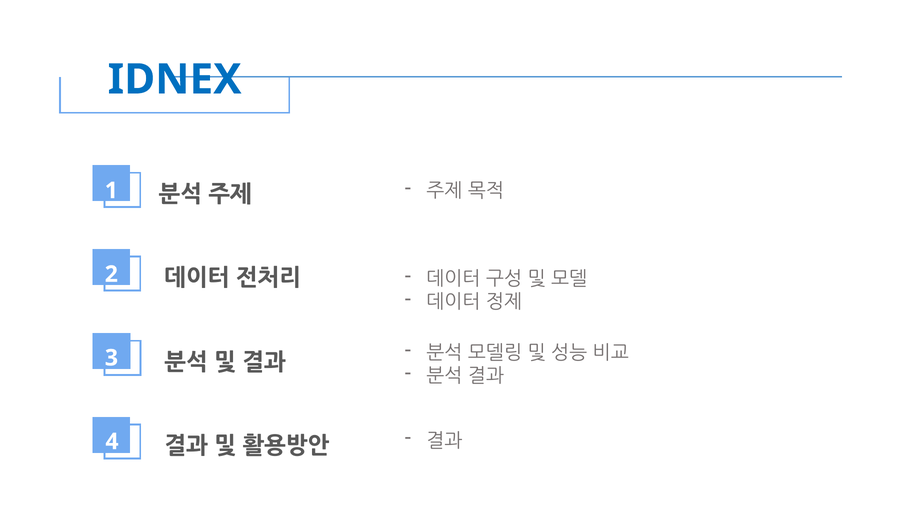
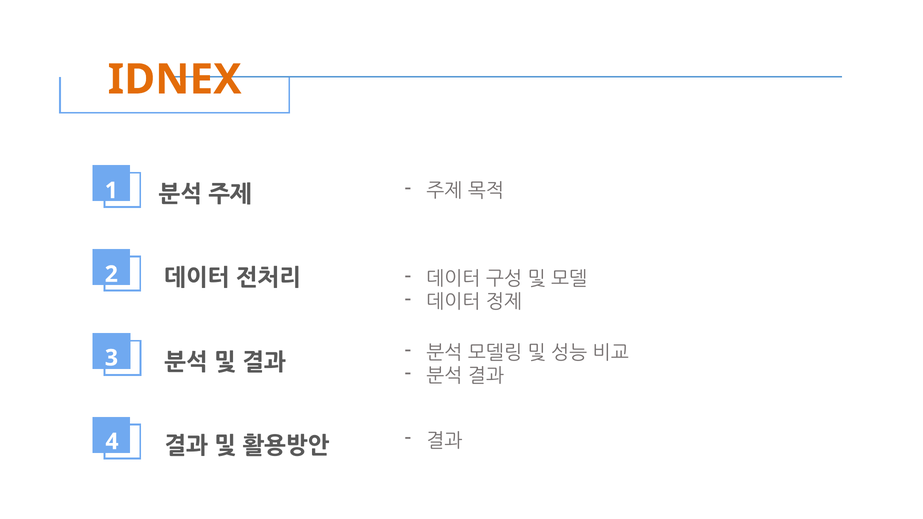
IDNEX colour: blue -> orange (175, 80)
